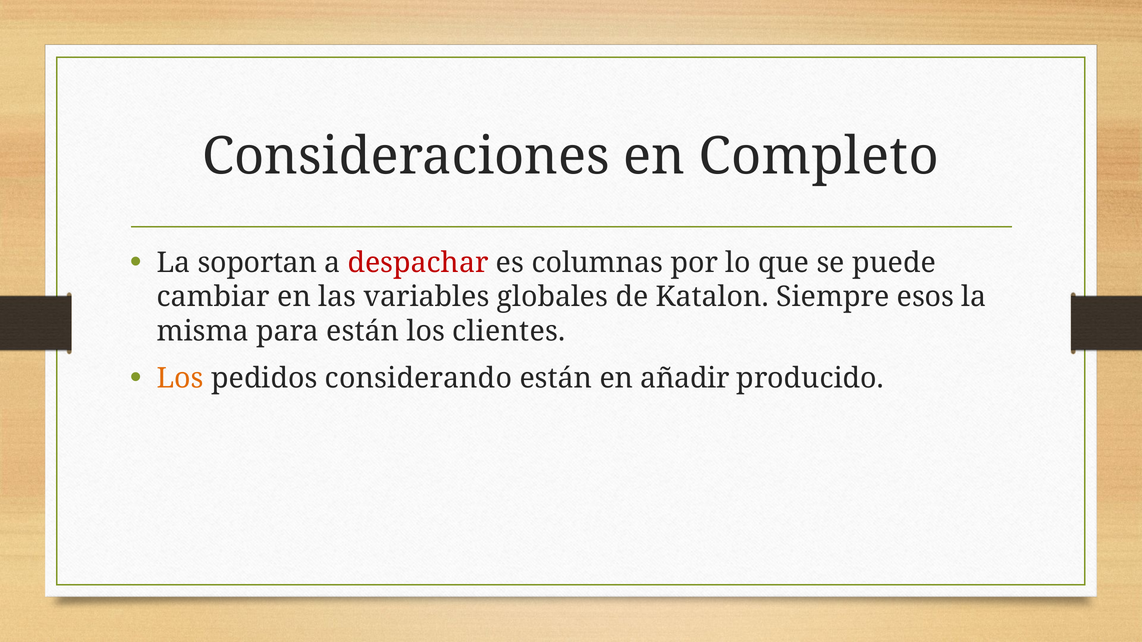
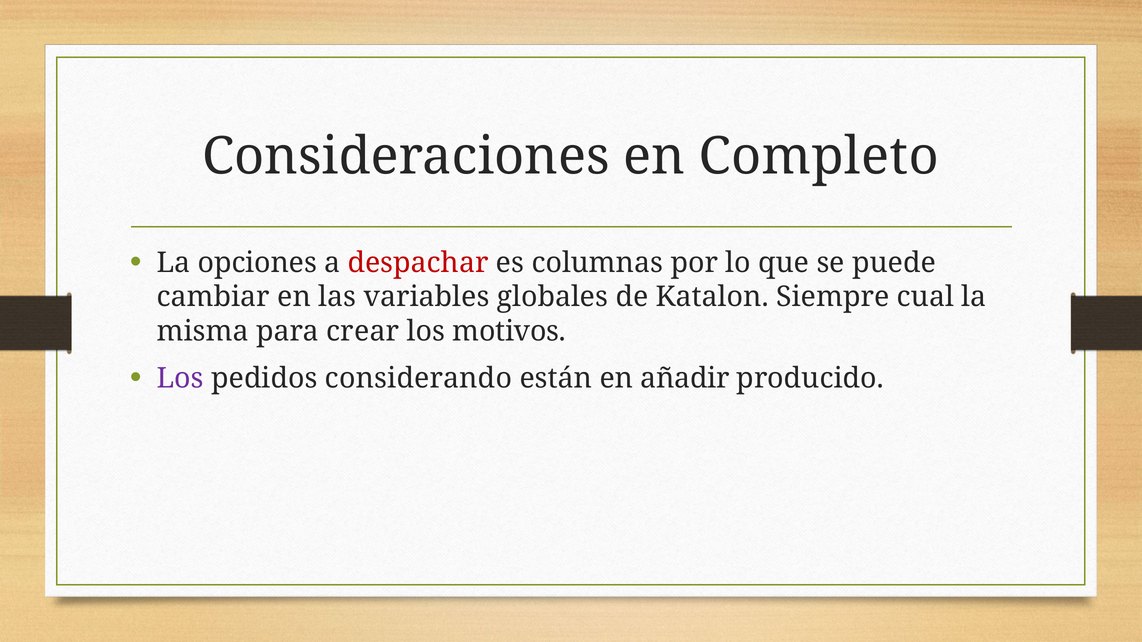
soportan: soportan -> opciones (257, 263)
esos: esos -> cual (925, 297)
para están: están -> crear (363, 331)
clientes: clientes -> motivos (509, 331)
Los colour: orange -> purple (180, 379)
